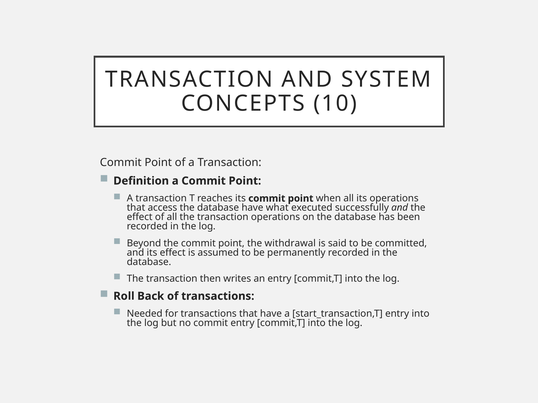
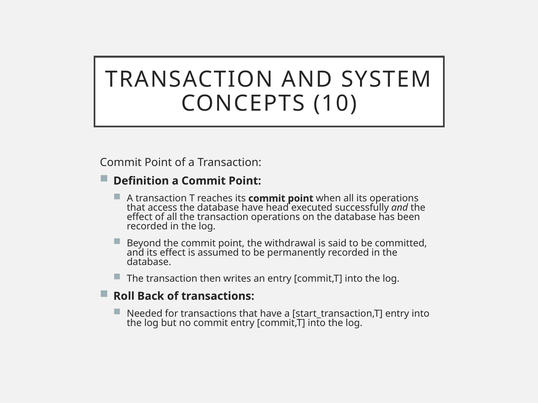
what: what -> head (277, 208)
